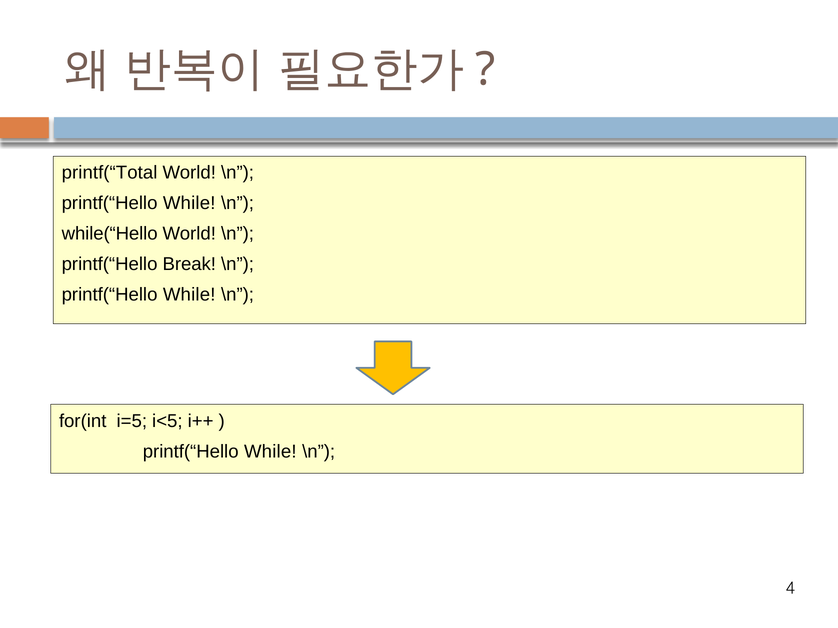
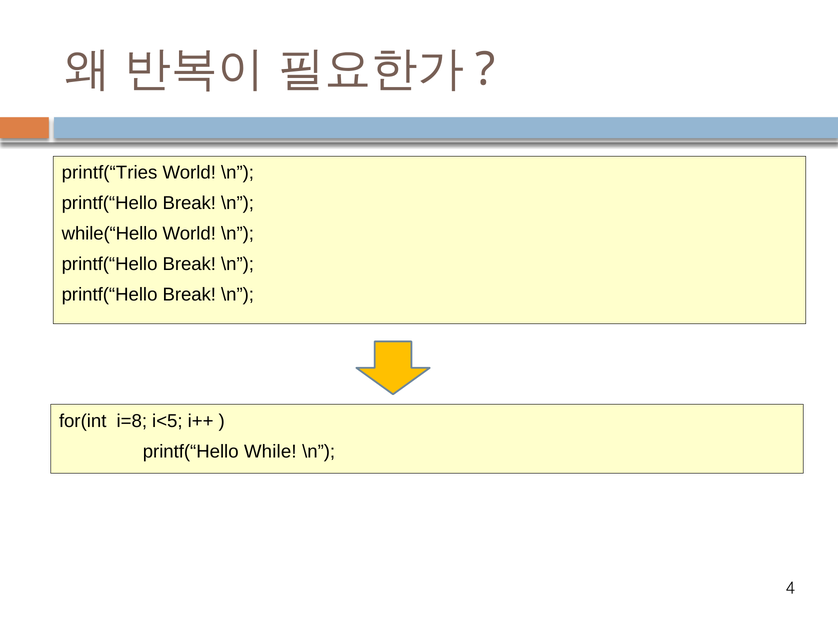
printf(“Total: printf(“Total -> printf(“Tries (110, 173)
While: While -> Break (189, 203)
While: While -> Break (189, 295)
i=5: i=5 -> i=8 (132, 421)
